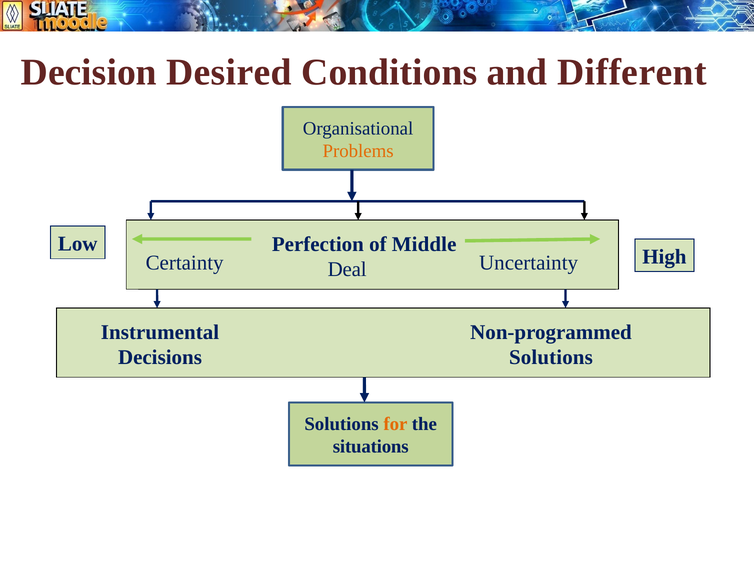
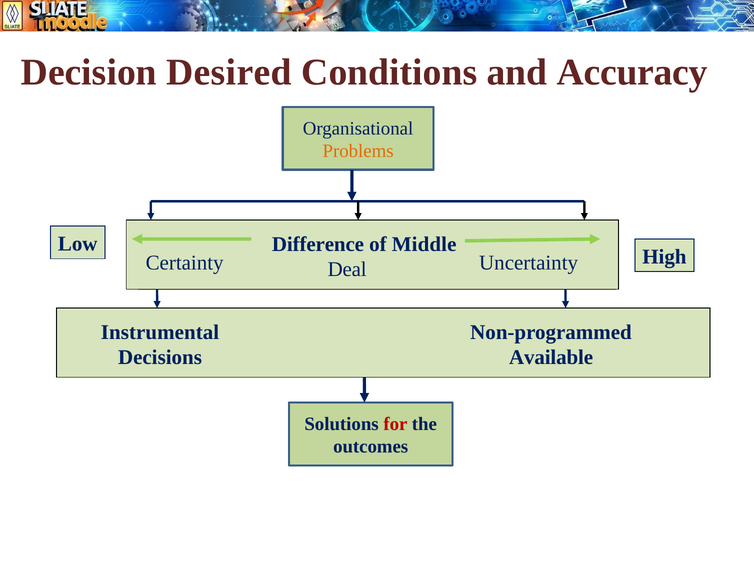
Different: Different -> Accuracy (632, 72)
Perfection: Perfection -> Difference (318, 244)
Solutions: Solutions -> Available (551, 357)
for colour: orange -> red (395, 424)
situations: situations -> outcomes (371, 446)
